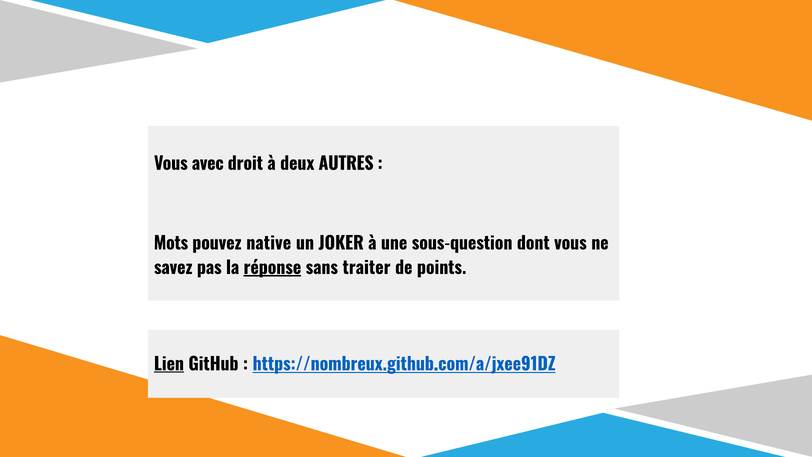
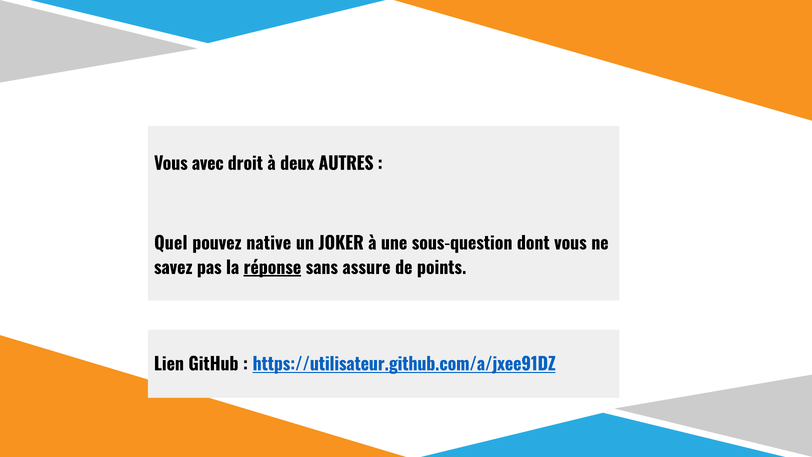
Mots: Mots -> Quel (171, 243)
traiter: traiter -> assure (367, 268)
Lien underline: present -> none (169, 364)
https://nombreux.github.com/a/jxee91DZ: https://nombreux.github.com/a/jxee91DZ -> https://utilisateur.github.com/a/jxee91DZ (404, 364)
